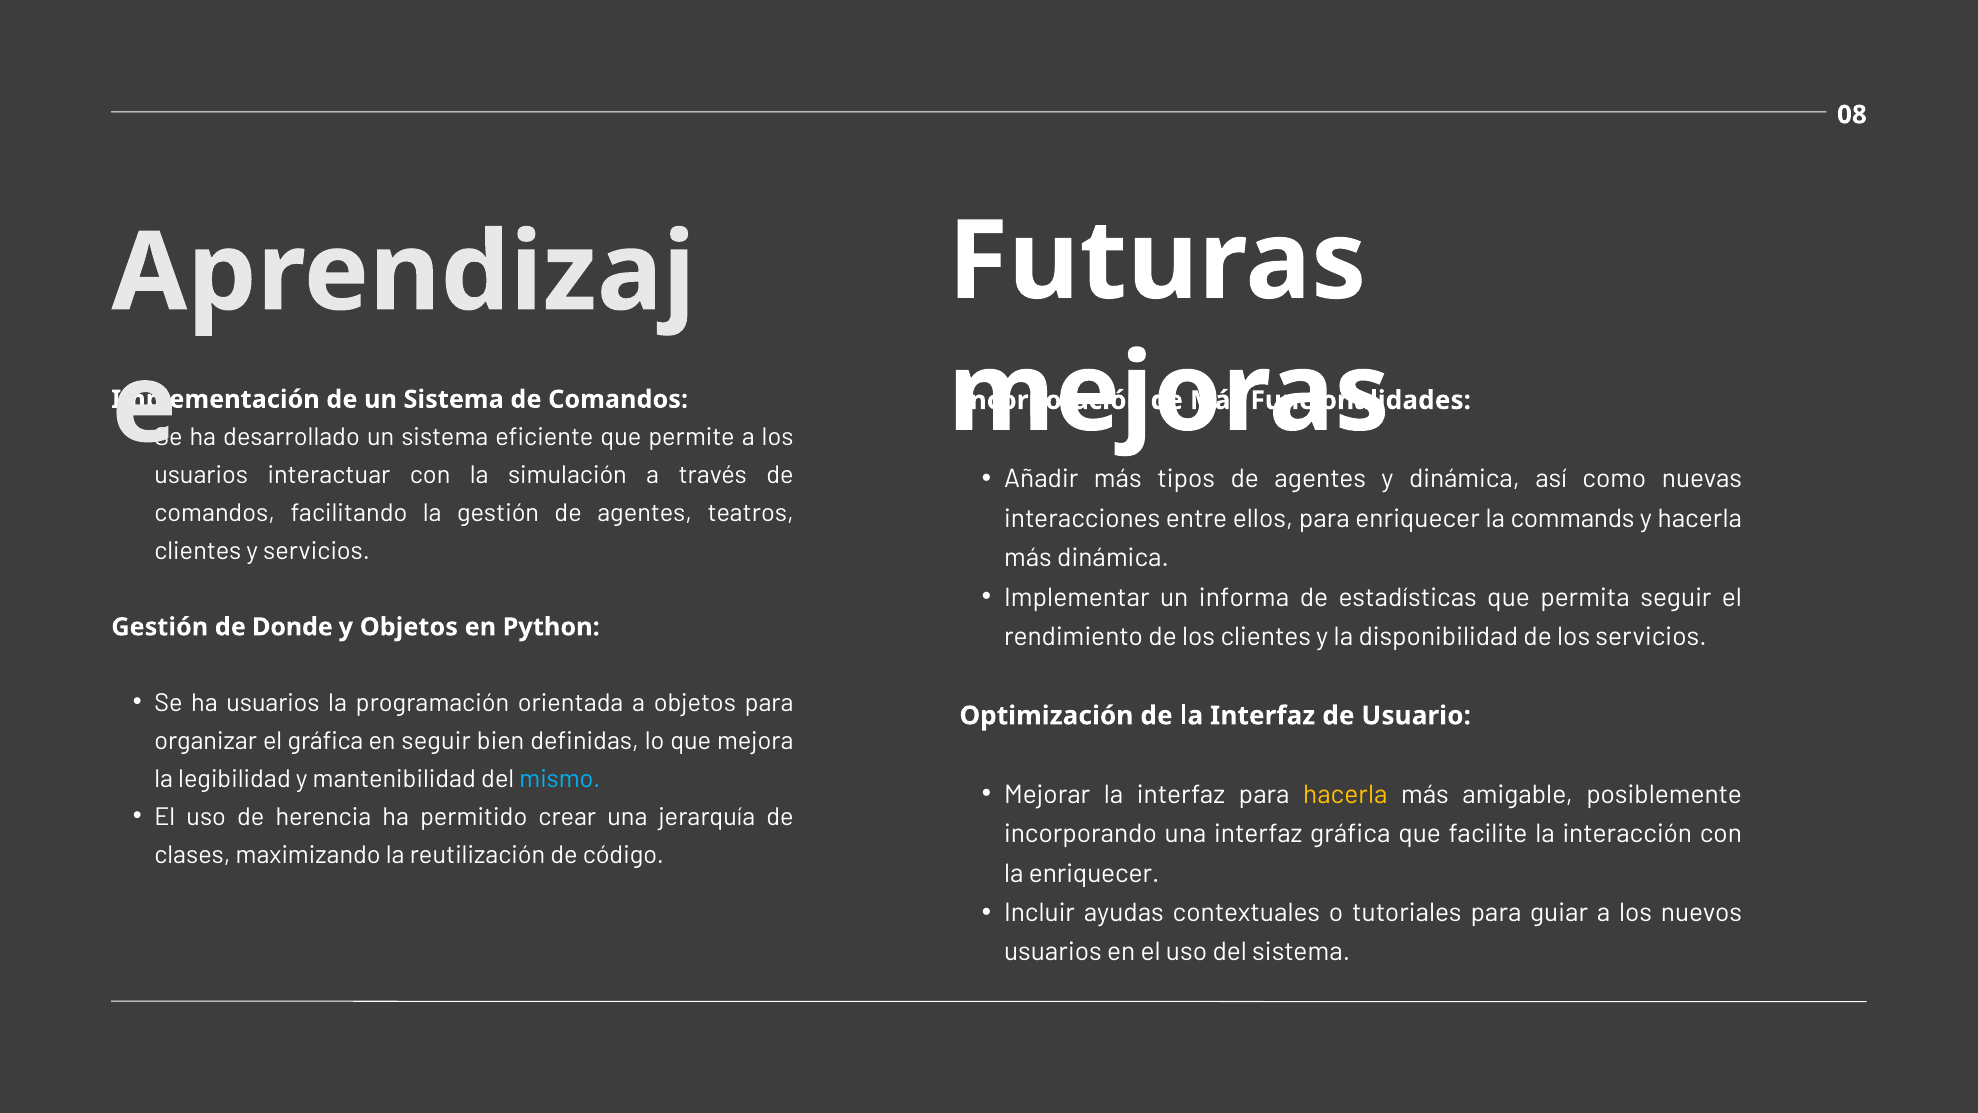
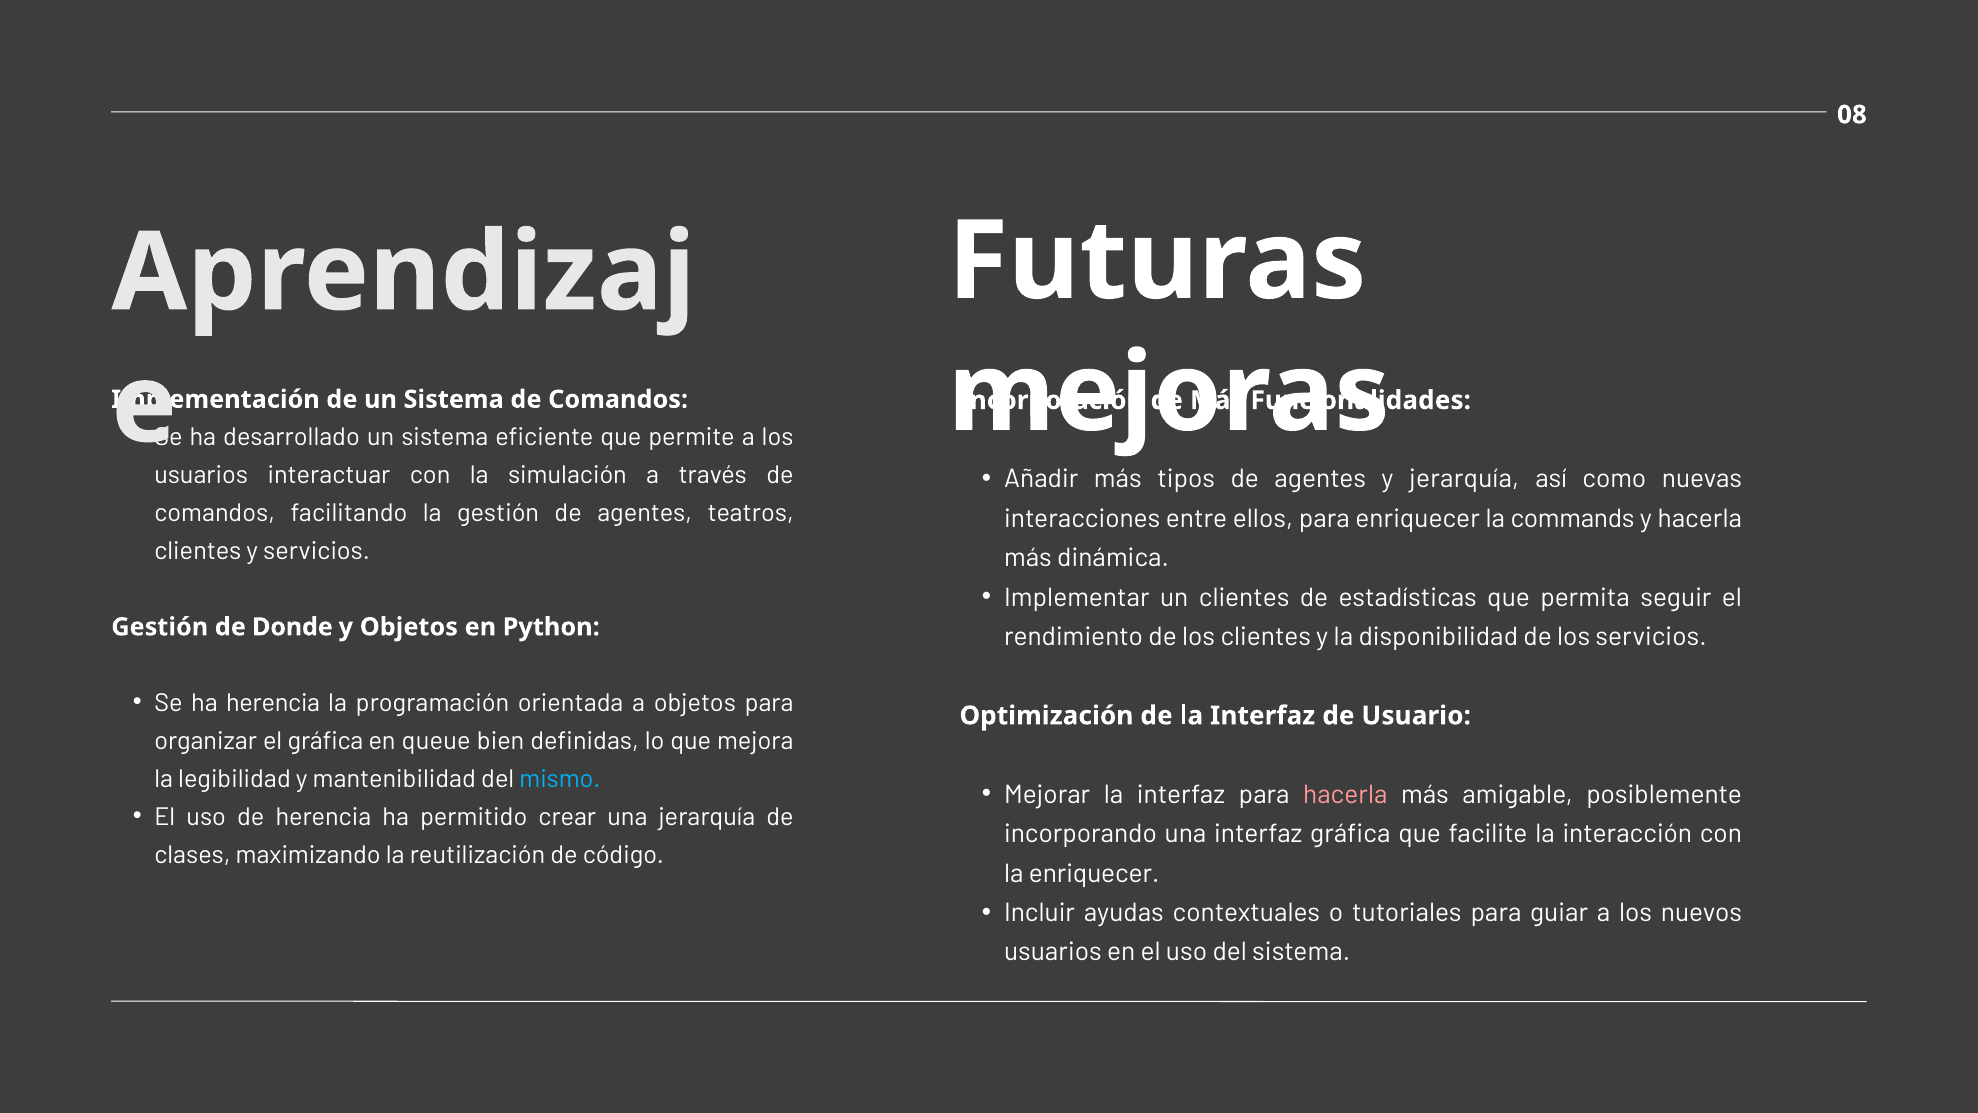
dinámica: dinámica -> jerarquía (1464, 479)
un informa: informa -> clientes (1244, 597)
ha usuarios: usuarios -> herencia (273, 703)
en seguir: seguir -> queue (436, 741)
hacerla colour: yellow -> pink (1345, 794)
